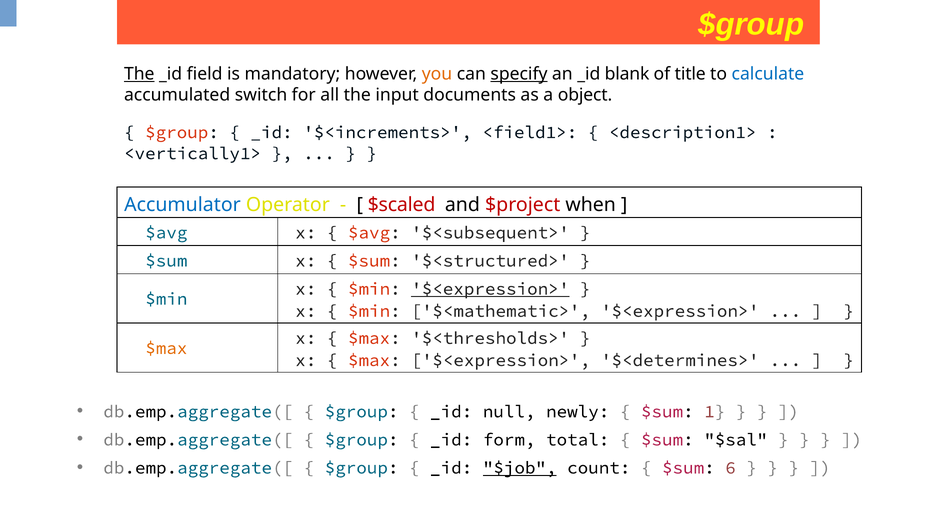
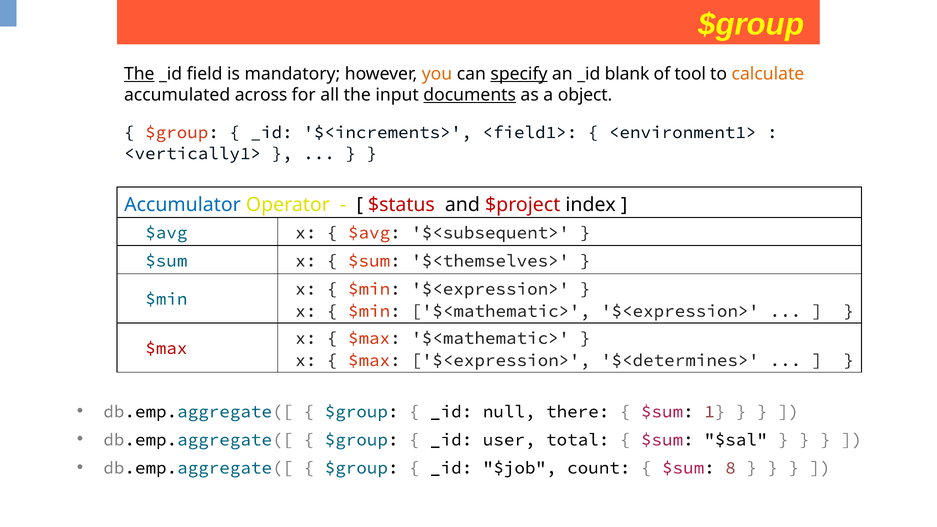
title: title -> tool (690, 74)
calculate colour: blue -> orange (768, 74)
switch: switch -> across (261, 95)
documents underline: none -> present (470, 95)
<description1>: <description1> -> <environment1> (683, 132)
$scaled: $scaled -> $status (401, 205)
when: when -> index (591, 205)
$<structured>: $<structured> -> $<themselves> (490, 261)
$<expression> underline: present -> none (490, 289)
$max $<thresholds>: $<thresholds> -> $<mathematic> (490, 338)
$max colour: orange -> red (166, 348)
newly: newly -> there (578, 412)
form: form -> user (509, 440)
$job underline: present -> none (520, 468)
6: 6 -> 8 (731, 468)
